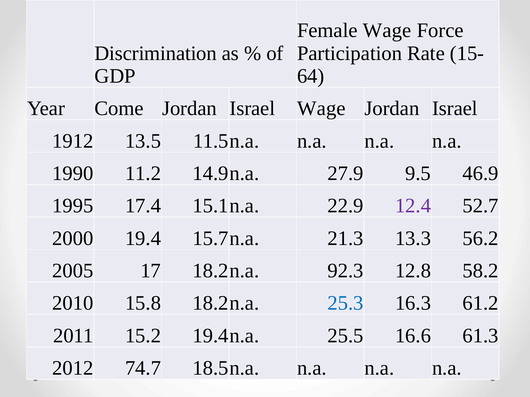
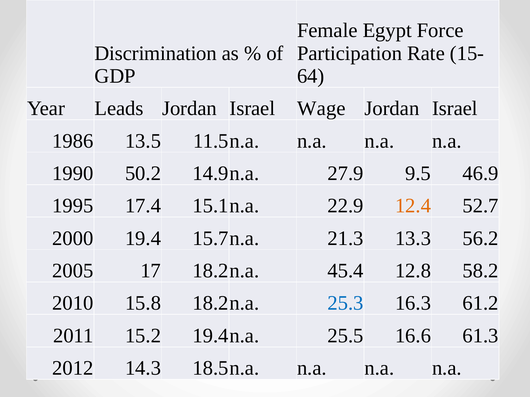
Female Wage: Wage -> Egypt (387, 31)
Come: Come -> Leads (119, 109)
1912: 1912 -> 1986 (73, 141)
11.2: 11.2 -> 50.2 (143, 174)
12.4 colour: purple -> orange (413, 206)
92.3: 92.3 -> 45.4 (346, 271)
74.7: 74.7 -> 14.3 (143, 369)
